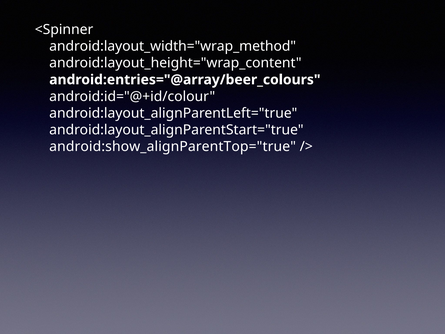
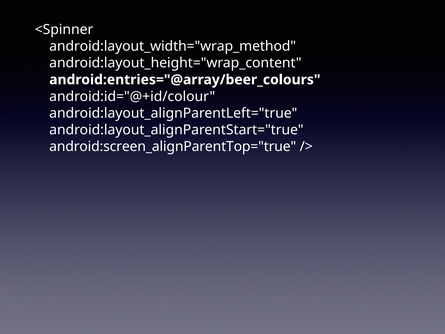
android:show_alignParentTop="true: android:show_alignParentTop="true -> android:screen_alignParentTop="true (173, 146)
